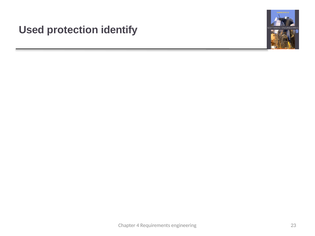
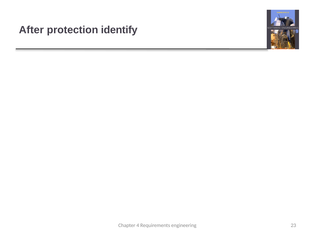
Used: Used -> After (31, 30)
